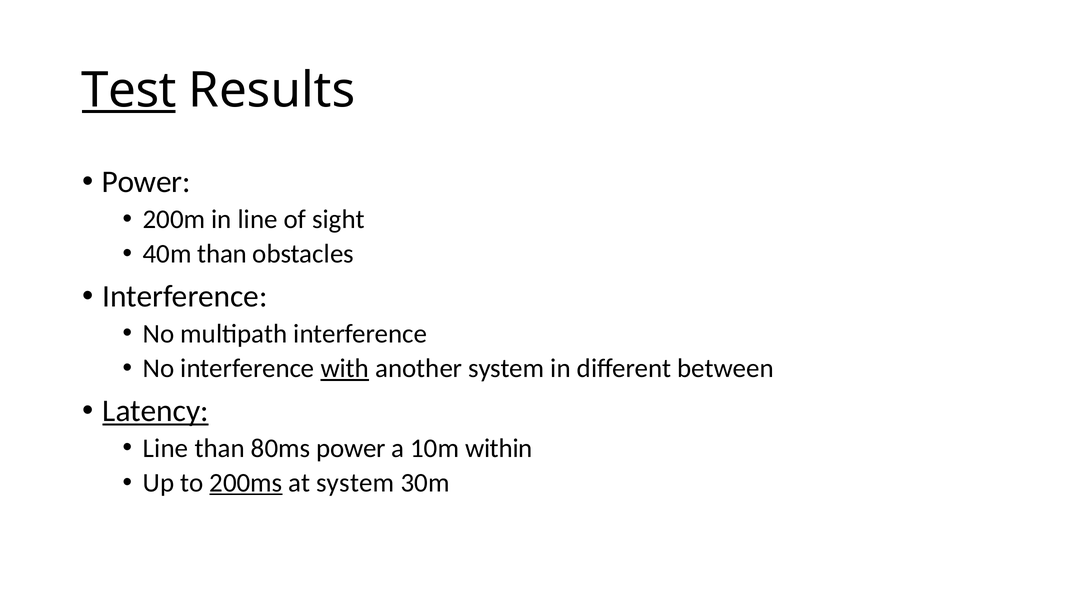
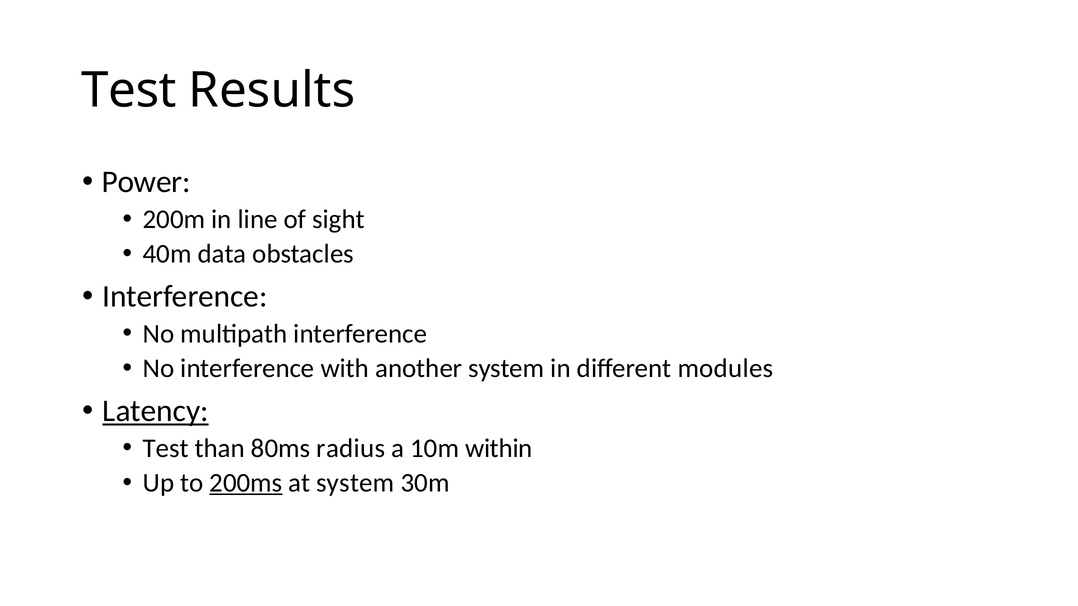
Test underline: present -> none (129, 91)
40m than: than -> data (222, 254)
with underline: present -> none (345, 369)
between: between -> modules (725, 369)
Line: Line -> Test (166, 448)
80ms power: power -> radius (351, 448)
